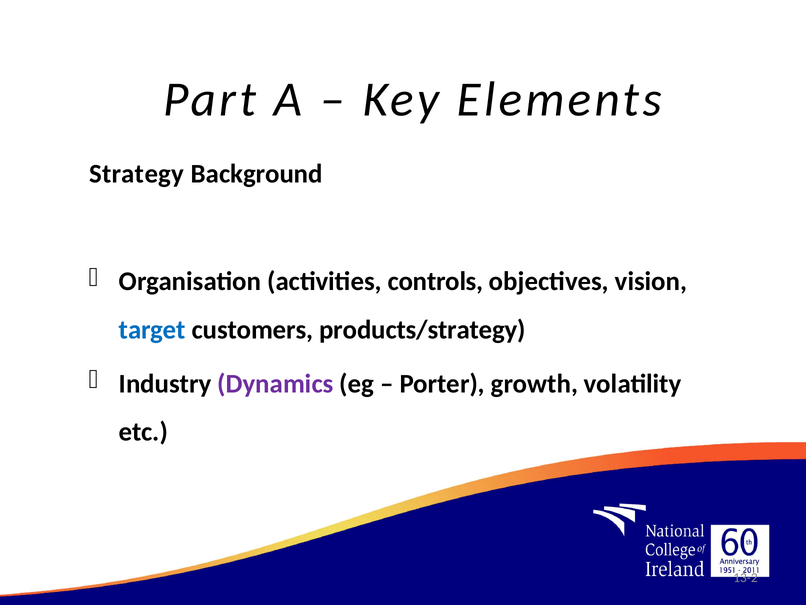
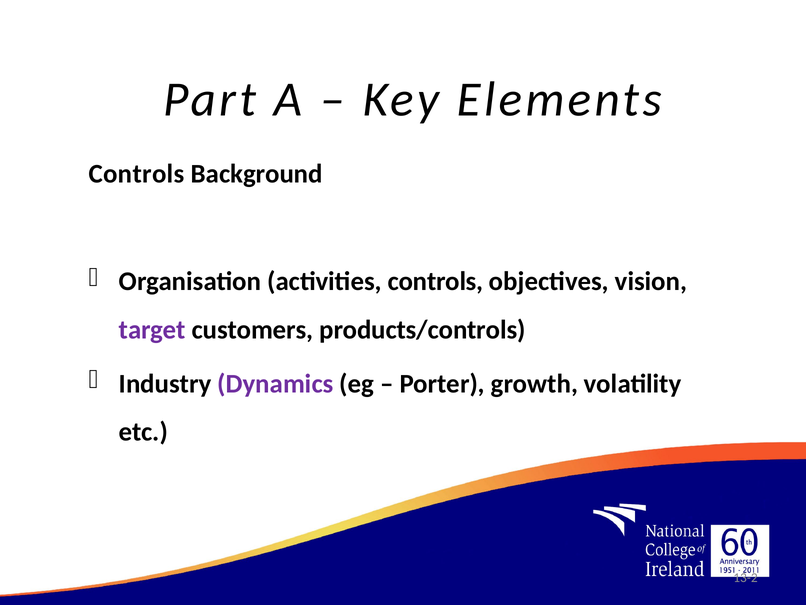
Strategy: Strategy -> Controls (137, 174)
target colour: blue -> purple (152, 330)
products/strategy: products/strategy -> products/controls (422, 330)
